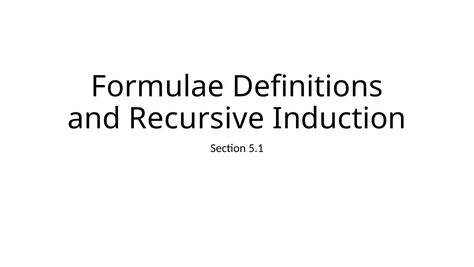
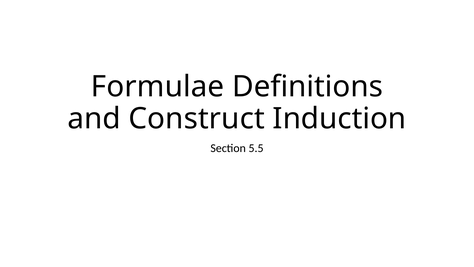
Recursive: Recursive -> Construct (197, 118)
5.1: 5.1 -> 5.5 (256, 148)
